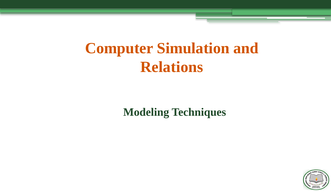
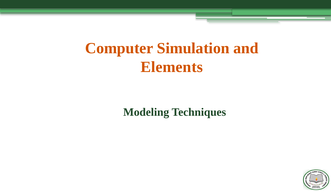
Relations: Relations -> Elements (172, 67)
